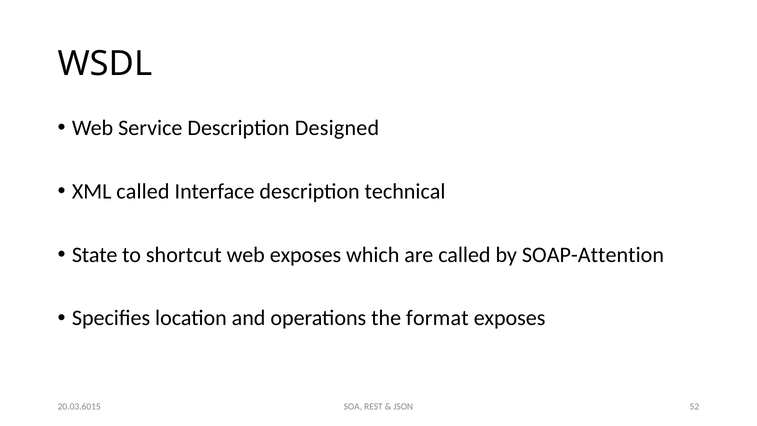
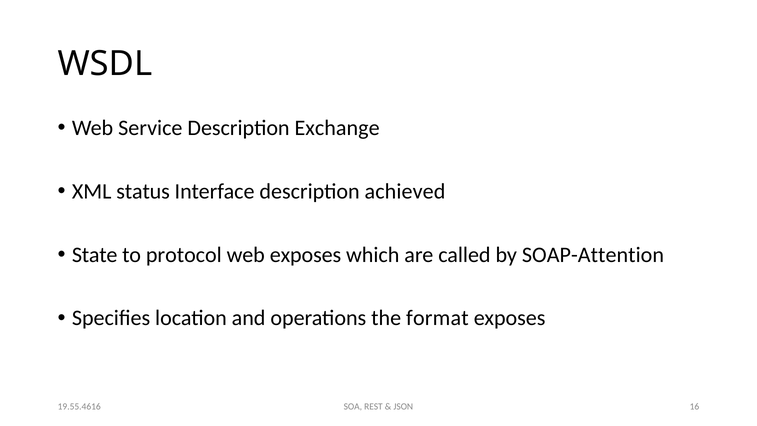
Designed: Designed -> Exchange (337, 128)
XML called: called -> status (143, 191)
technical: technical -> achieved (405, 191)
shortcut: shortcut -> protocol (184, 255)
52: 52 -> 16 (694, 407)
20.03.6015: 20.03.6015 -> 19.55.4616 (79, 407)
